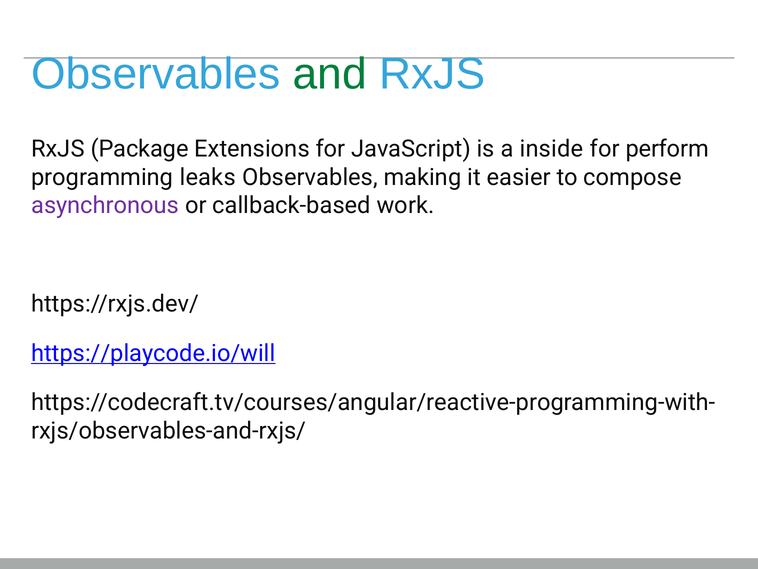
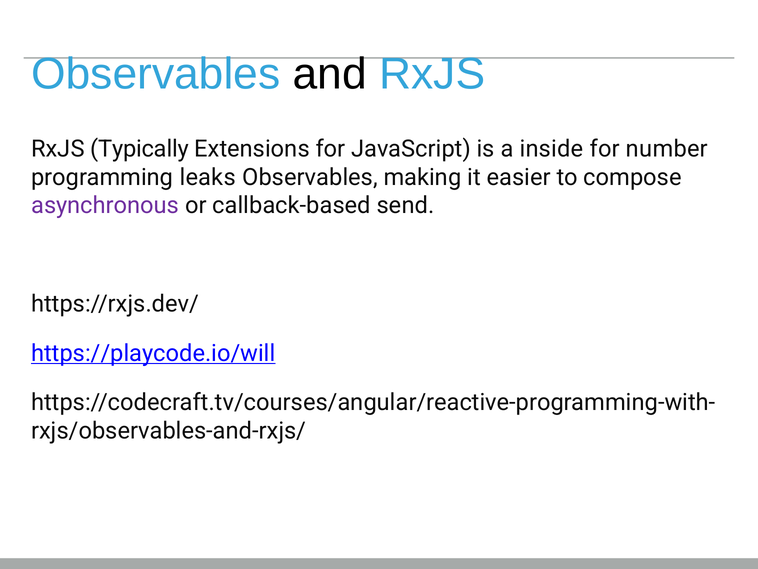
and colour: green -> black (330, 74)
Package: Package -> Typically (140, 149)
perform: perform -> number (667, 149)
work: work -> send (405, 205)
